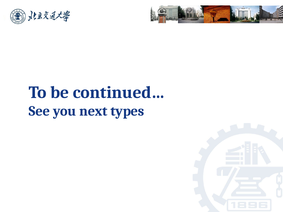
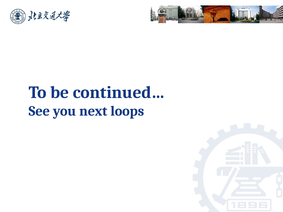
types: types -> loops (127, 111)
